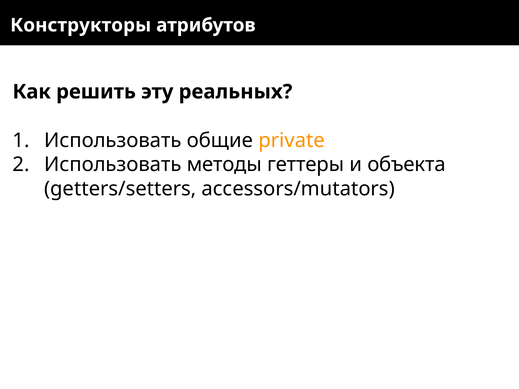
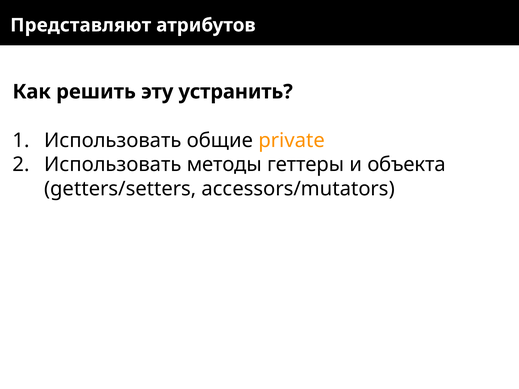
Конструкторы: Конструкторы -> Представляют (81, 25)
реальных: реальных -> устранить (236, 92)
